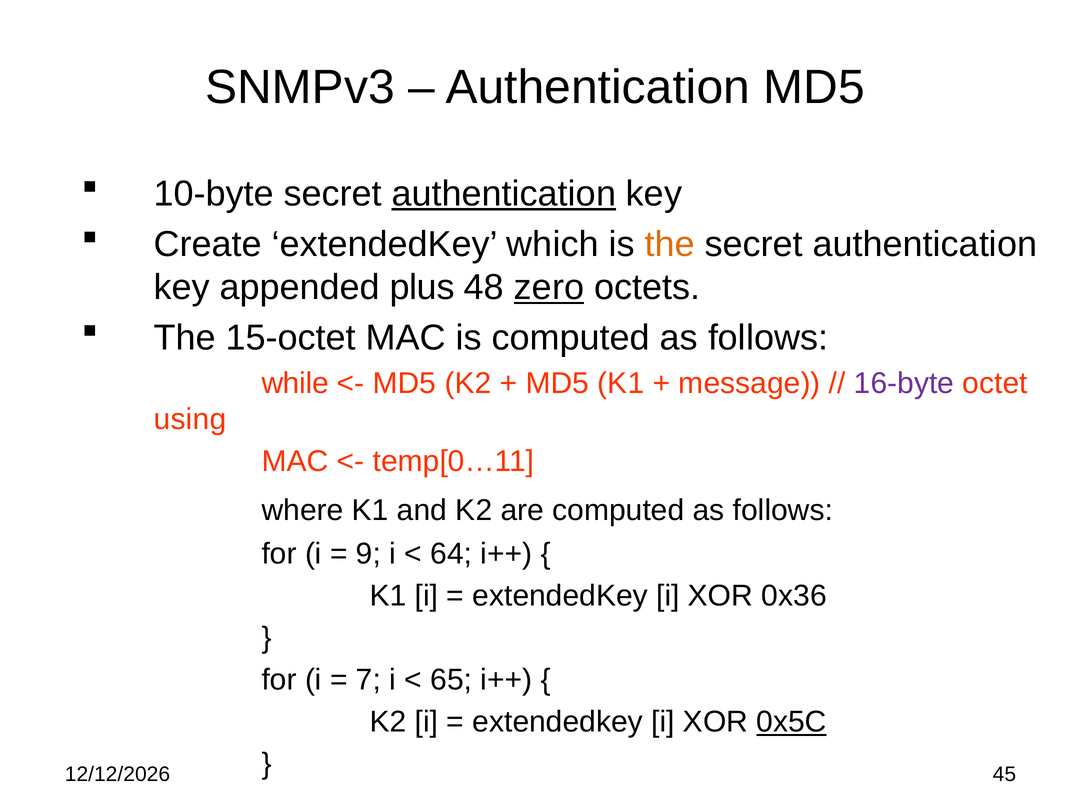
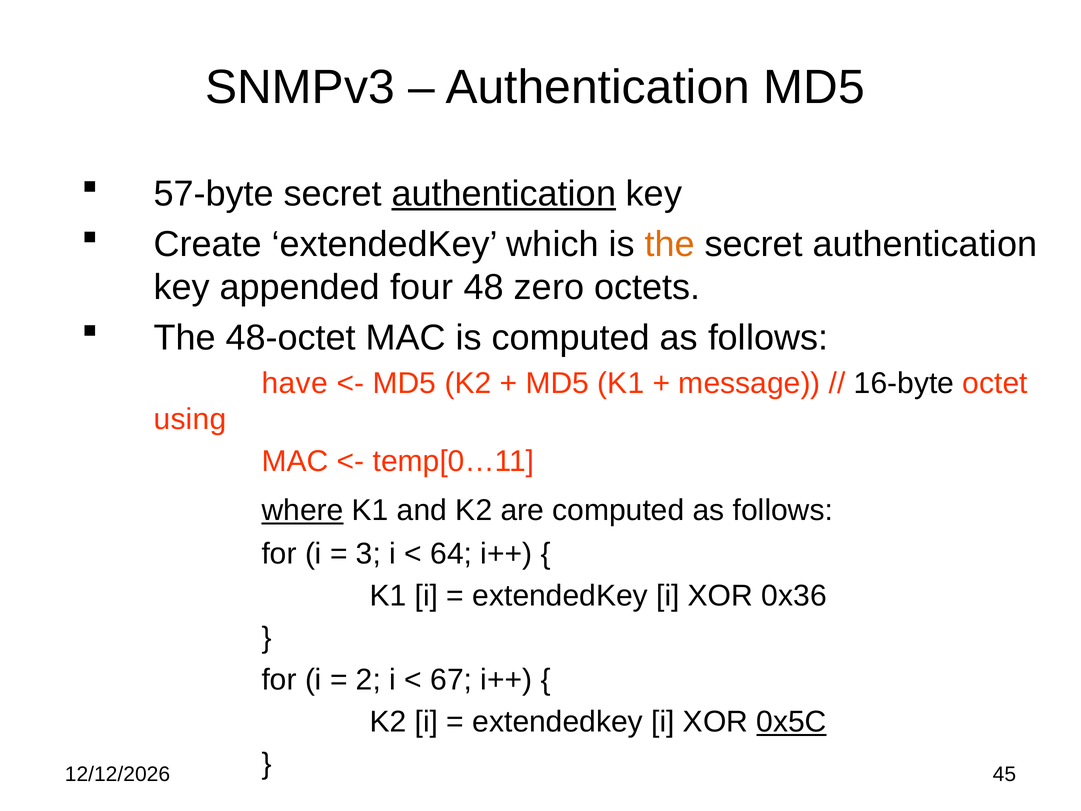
10-byte: 10-byte -> 57-byte (214, 194)
plus: plus -> four (422, 287)
zero underline: present -> none (549, 287)
15-octet: 15-octet -> 48-octet (291, 338)
while: while -> have (295, 383)
16-byte colour: purple -> black (904, 383)
where underline: none -> present (303, 510)
9: 9 -> 3 (369, 554)
7: 7 -> 2 (369, 680)
65: 65 -> 67 (451, 680)
